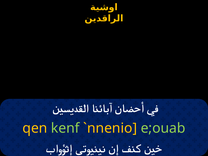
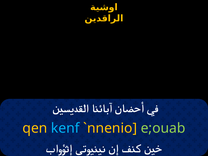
kenf colour: light green -> light blue (65, 128)
